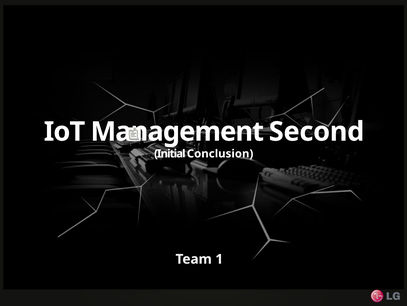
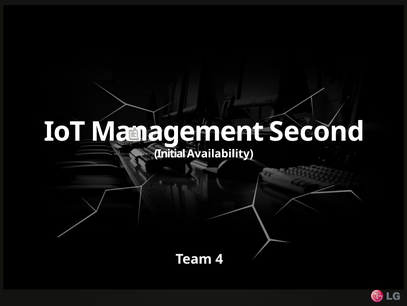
Conclusion: Conclusion -> Availability (220, 153)
1: 1 -> 4 (219, 259)
